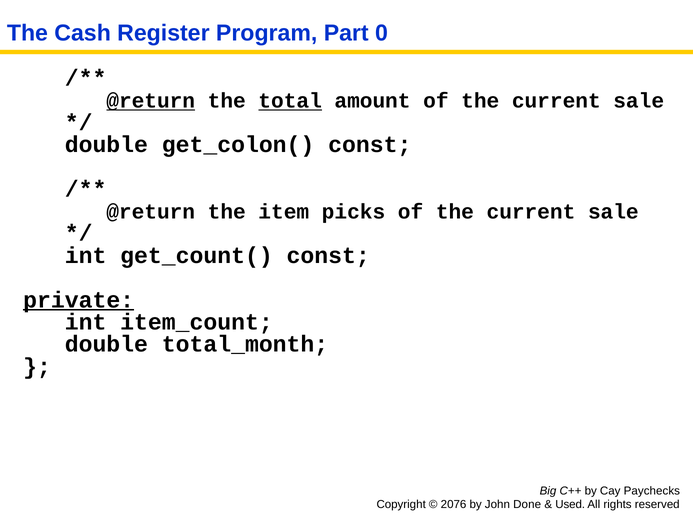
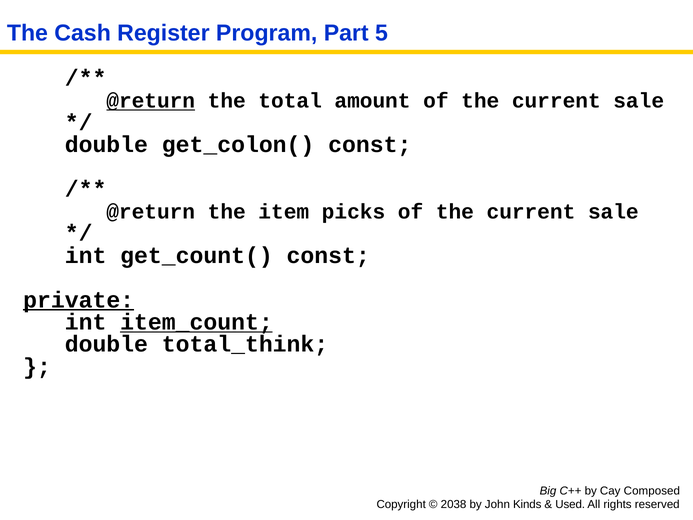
0: 0 -> 5 (381, 33)
total underline: present -> none (290, 101)
item_count underline: none -> present (196, 322)
total_month: total_month -> total_think (245, 344)
Paychecks: Paychecks -> Composed (652, 491)
2076: 2076 -> 2038 (454, 504)
Done: Done -> Kinds (527, 504)
